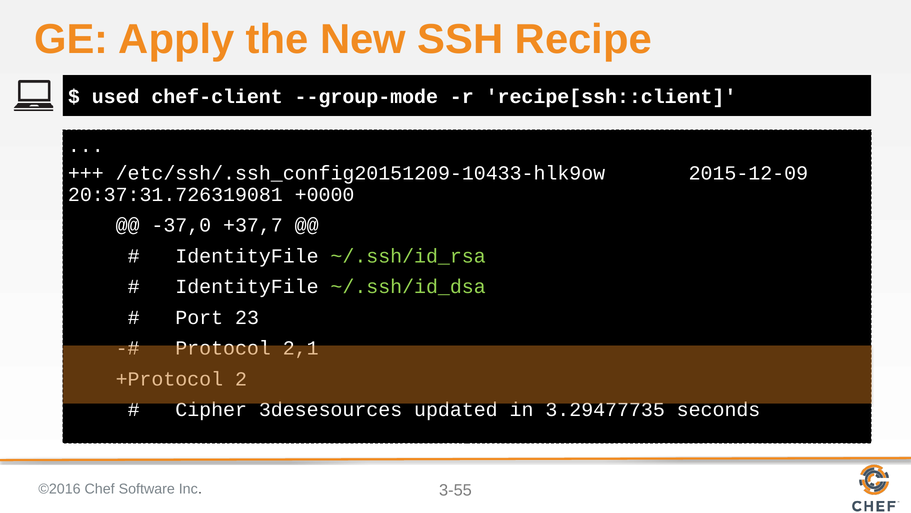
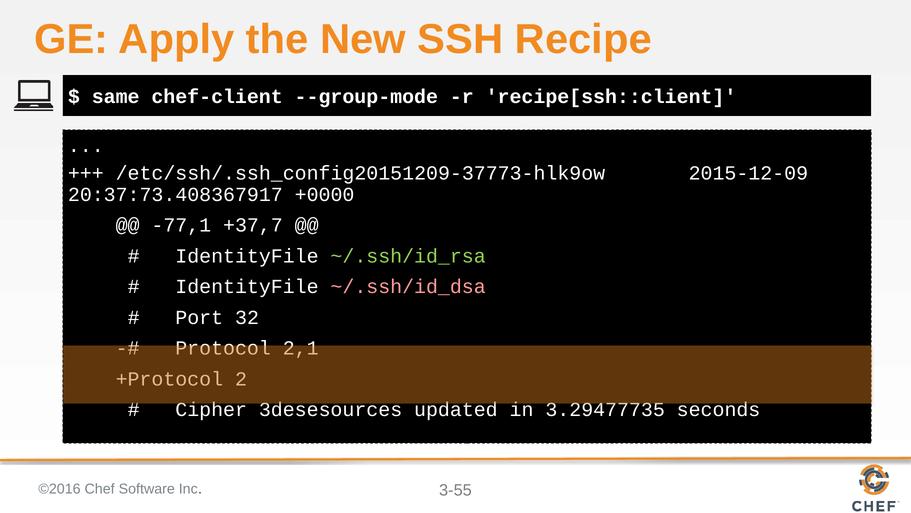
used: used -> same (116, 97)
/etc/ssh/.ssh_config20151209-10433-hlk9ow: /etc/ssh/.ssh_config20151209-10433-hlk9ow -> /etc/ssh/.ssh_config20151209-37773-hlk9ow (360, 173)
20:37:31.726319081: 20:37:31.726319081 -> 20:37:73.408367917 (175, 194)
-37,0: -37,0 -> -77,1 (181, 225)
~/.ssh/id_dsa colour: light green -> pink (408, 287)
23: 23 -> 32 (247, 317)
